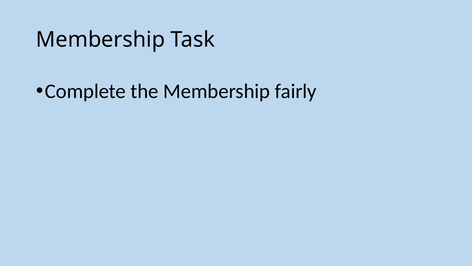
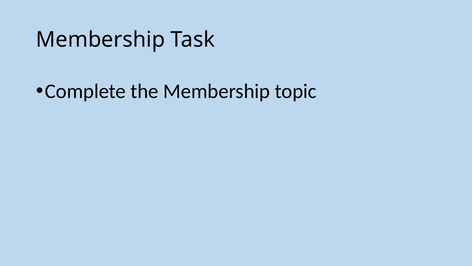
fairly: fairly -> topic (296, 91)
